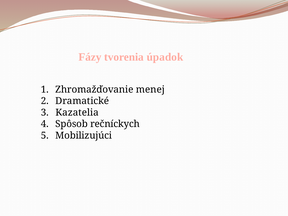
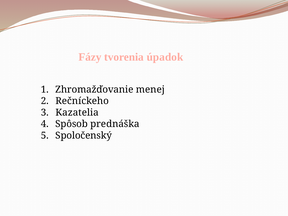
Dramatické: Dramatické -> Rečníckeho (82, 101)
rečníckych: rečníckych -> prednáška (115, 124)
Mobilizujúci: Mobilizujúci -> Spoločenský (84, 136)
